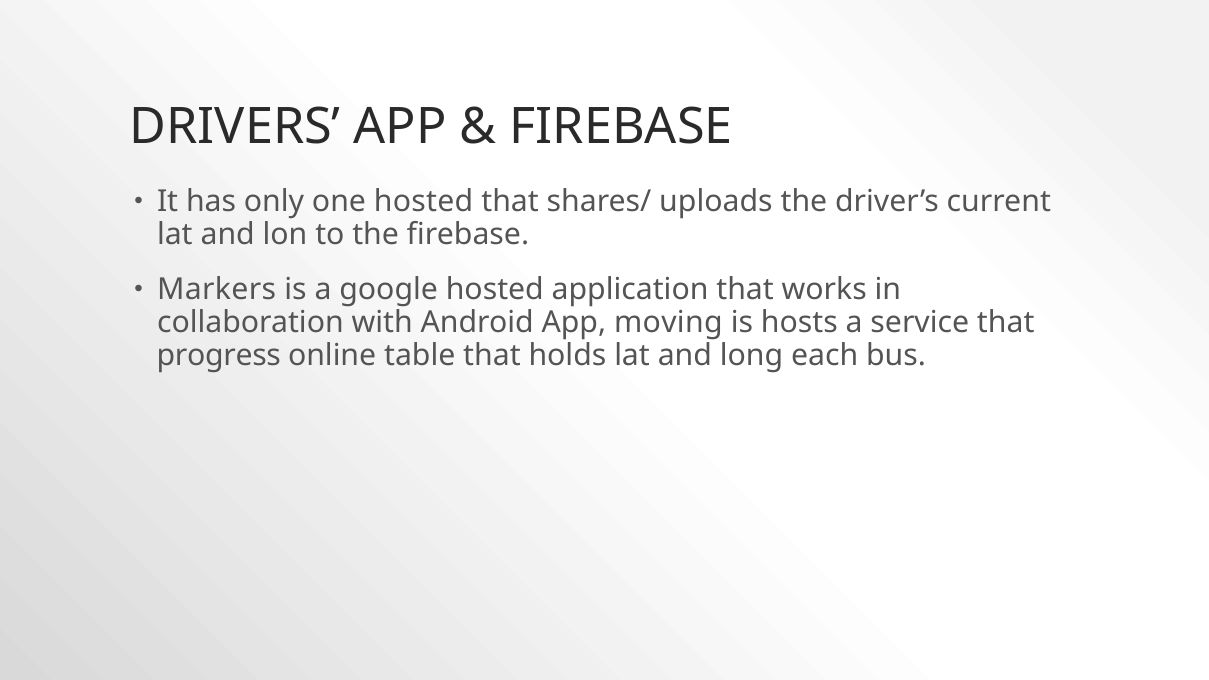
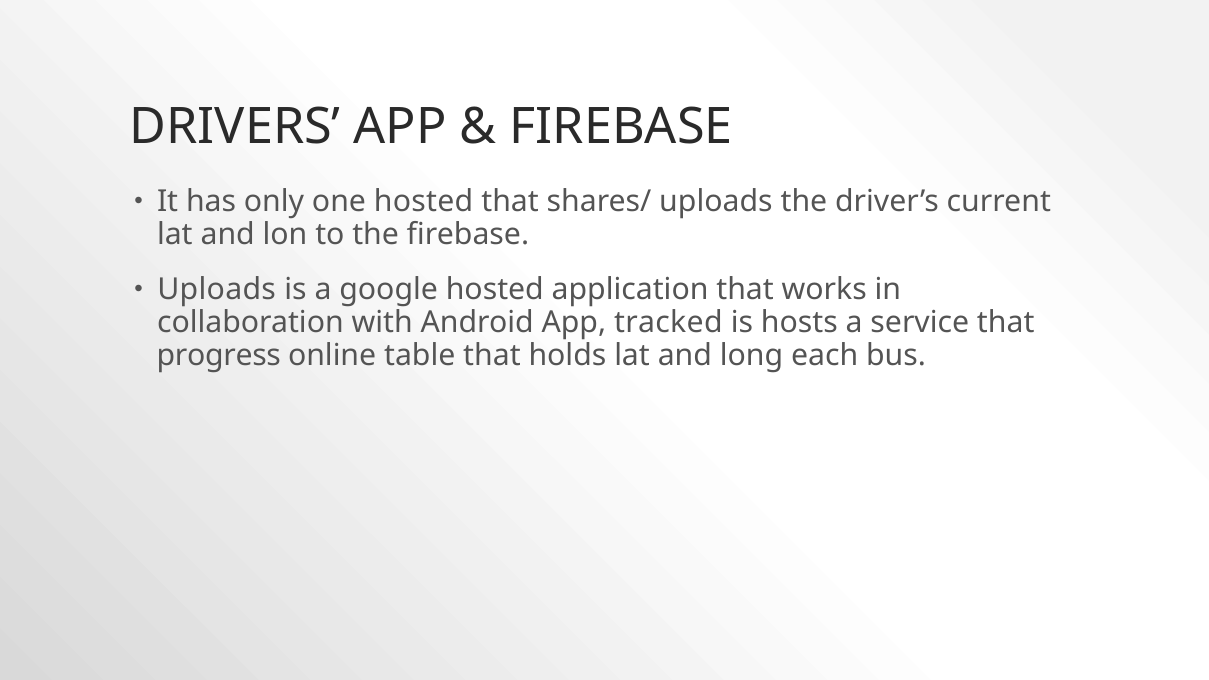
Markers: Markers -> Uploads (217, 290)
moving: moving -> tracked (668, 323)
